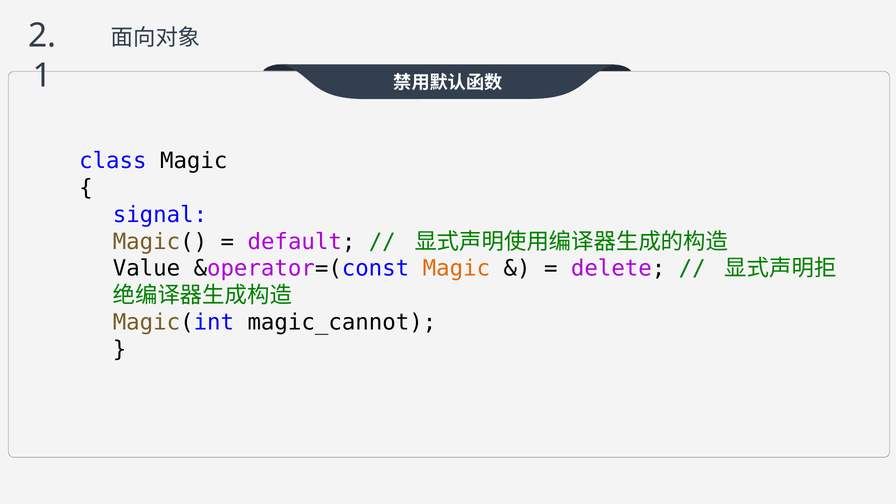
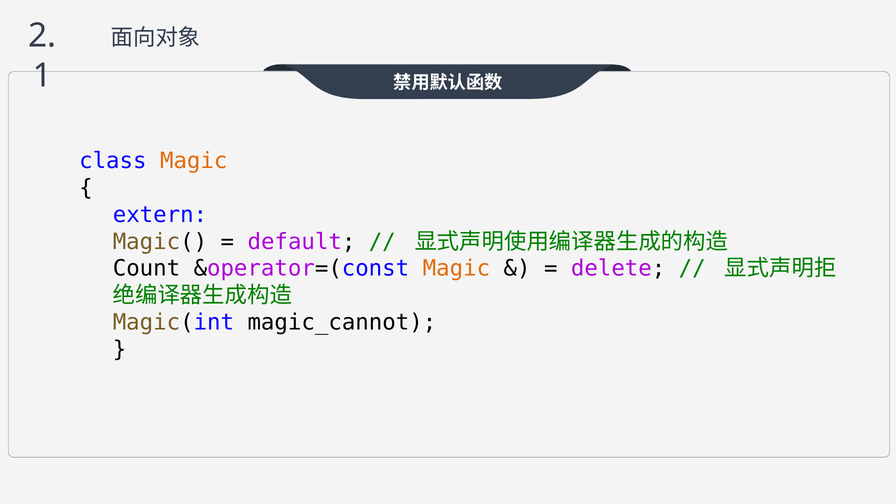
Magic colour: black -> orange (194, 161)
signal: signal -> extern (160, 215)
Value: Value -> Count (146, 269)
